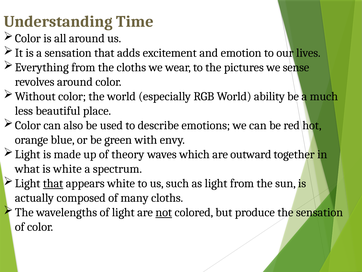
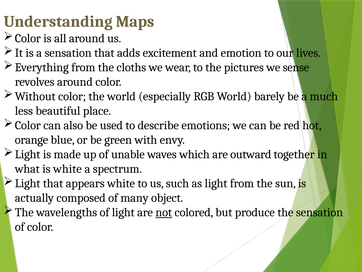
Time: Time -> Maps (135, 22)
ability: ability -> barely (269, 96)
theory: theory -> unable (128, 154)
that underline: present -> none (53, 183)
many cloths: cloths -> object (167, 198)
